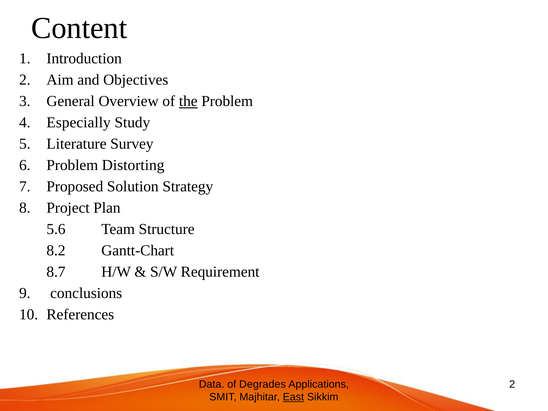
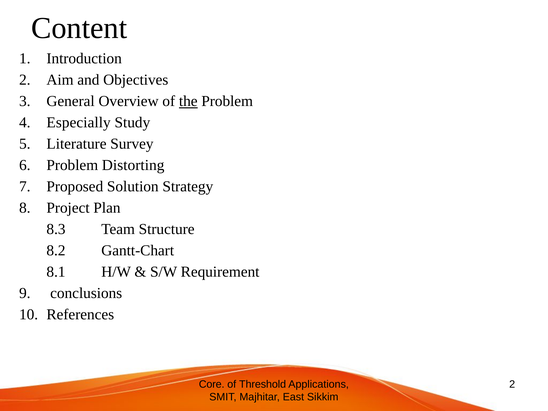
5.6: 5.6 -> 8.3 (56, 229)
8.7: 8.7 -> 8.1 (56, 272)
Data: Data -> Core (212, 384)
Degrades: Degrades -> Threshold (263, 384)
East underline: present -> none (293, 397)
